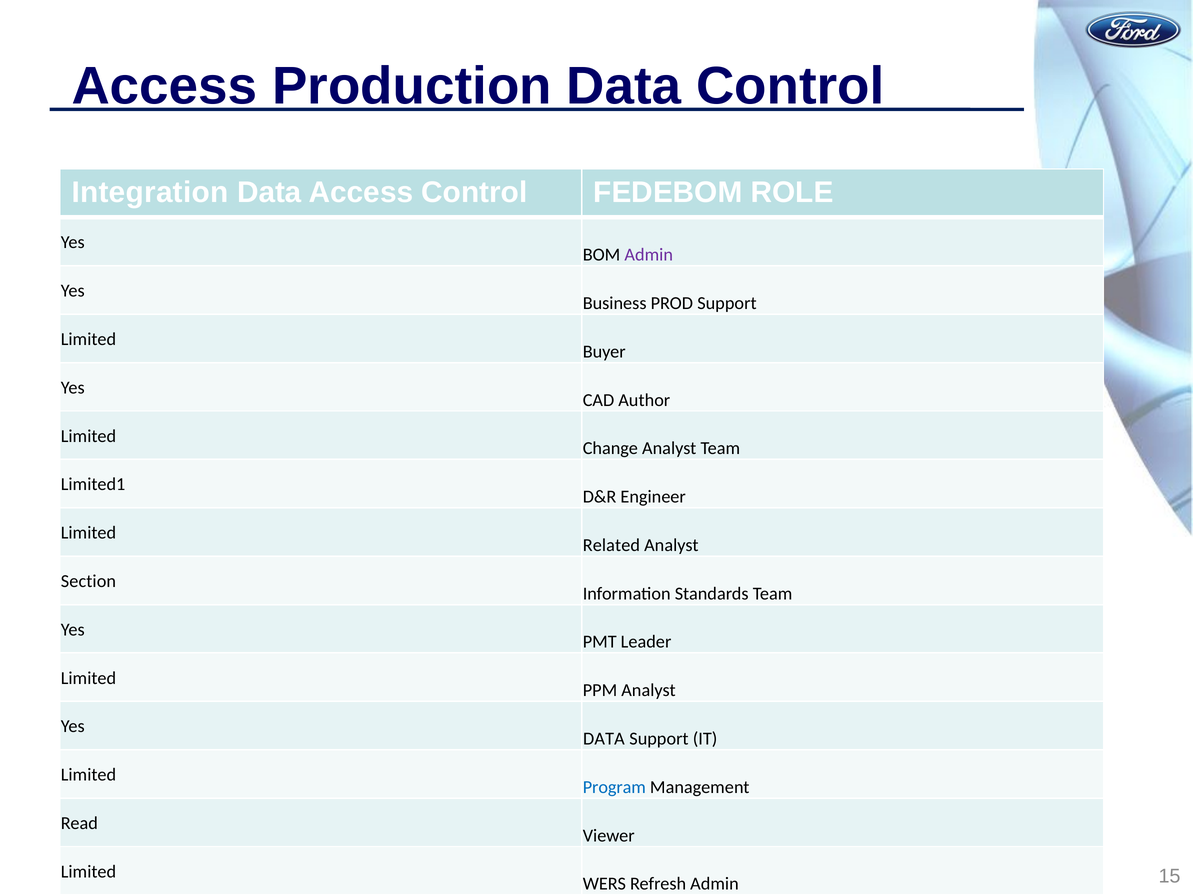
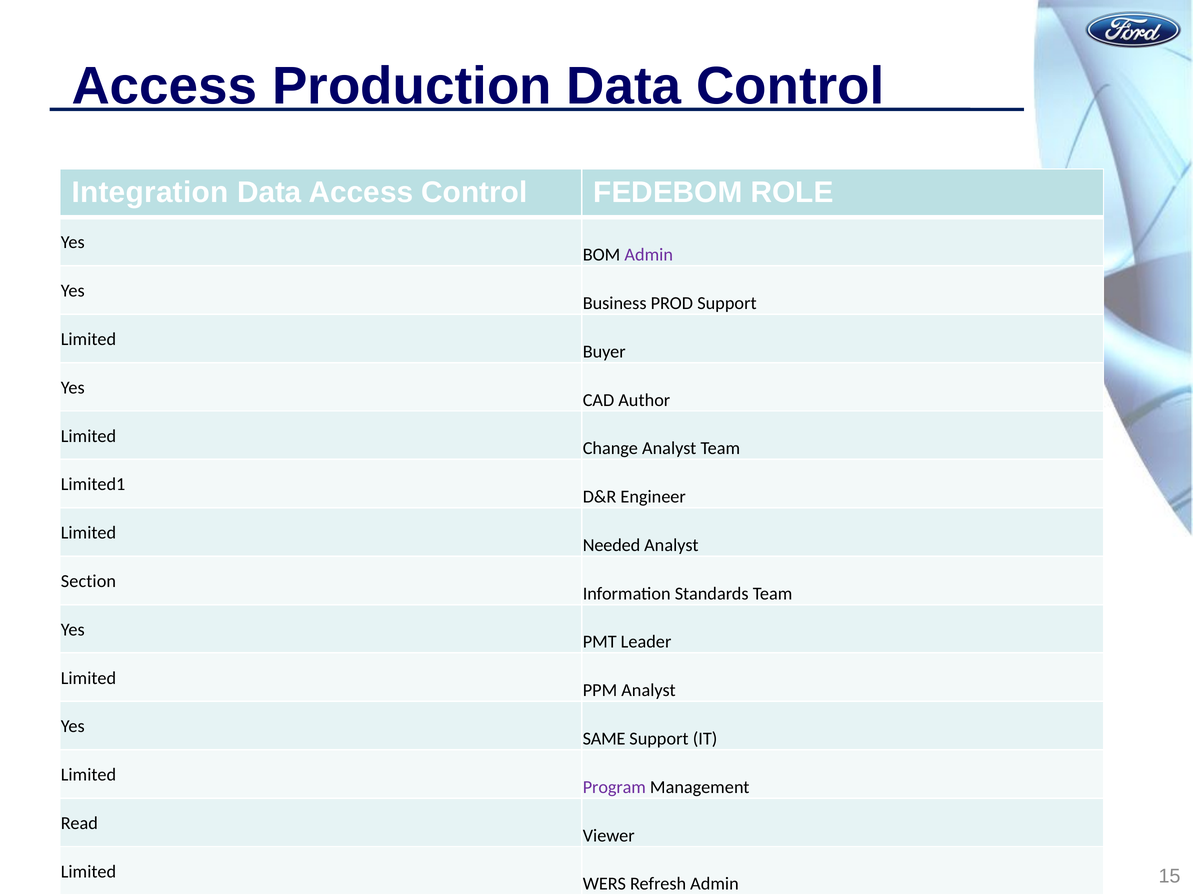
Related: Related -> Needed (612, 545)
DATA: DATA -> SAME (604, 739)
Program colour: blue -> purple (614, 787)
